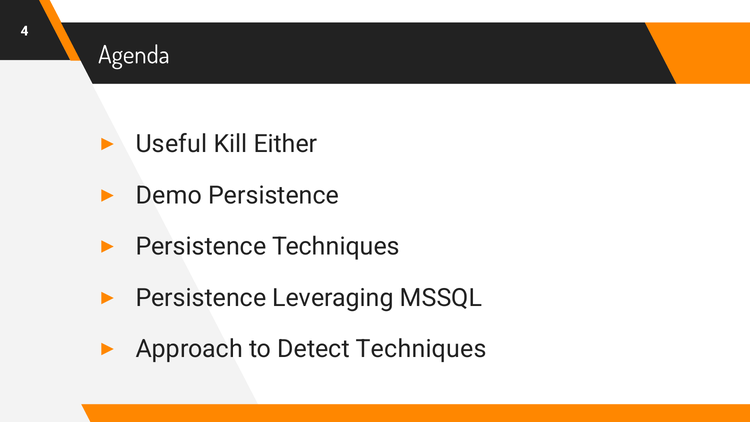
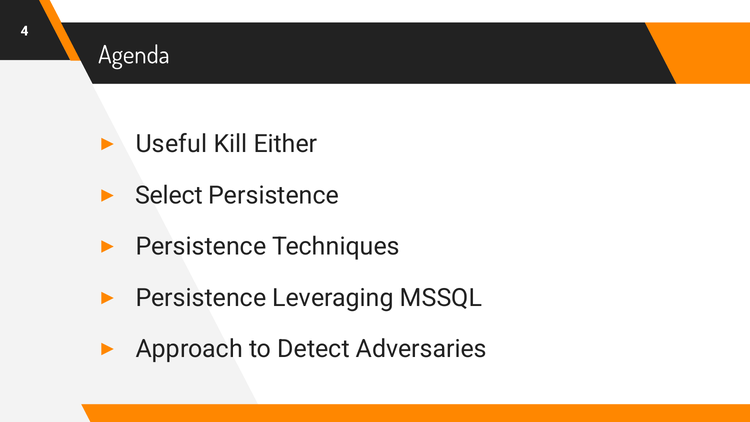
Demo: Demo -> Select (169, 195)
Detect Techniques: Techniques -> Adversaries (421, 349)
